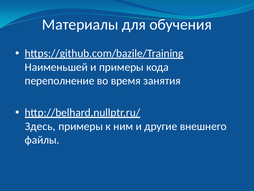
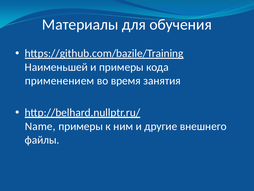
переполнение: переполнение -> применением (60, 81)
Здесь: Здесь -> Name (40, 126)
